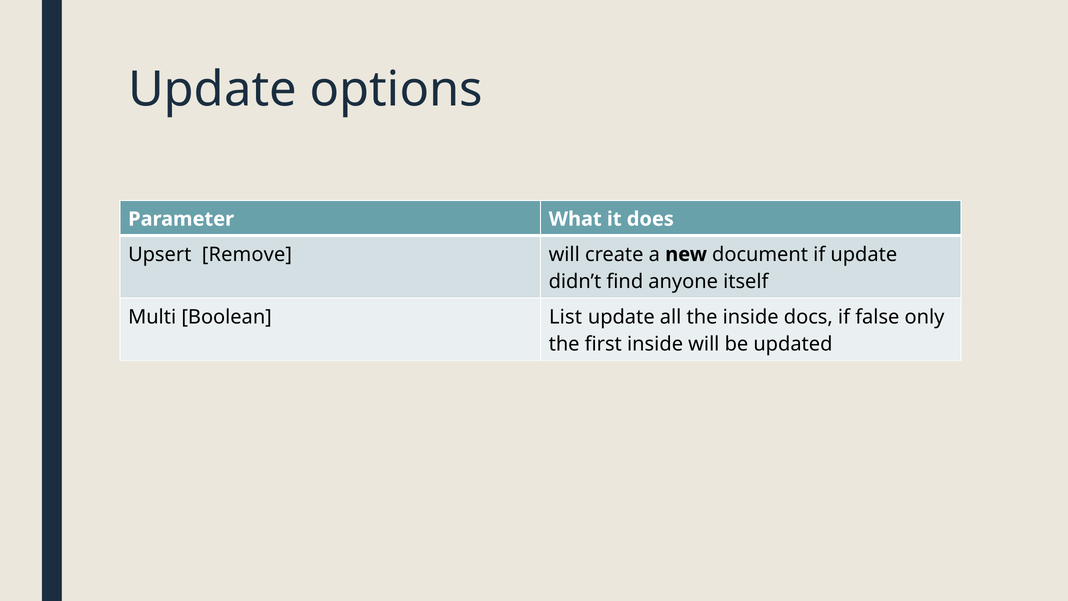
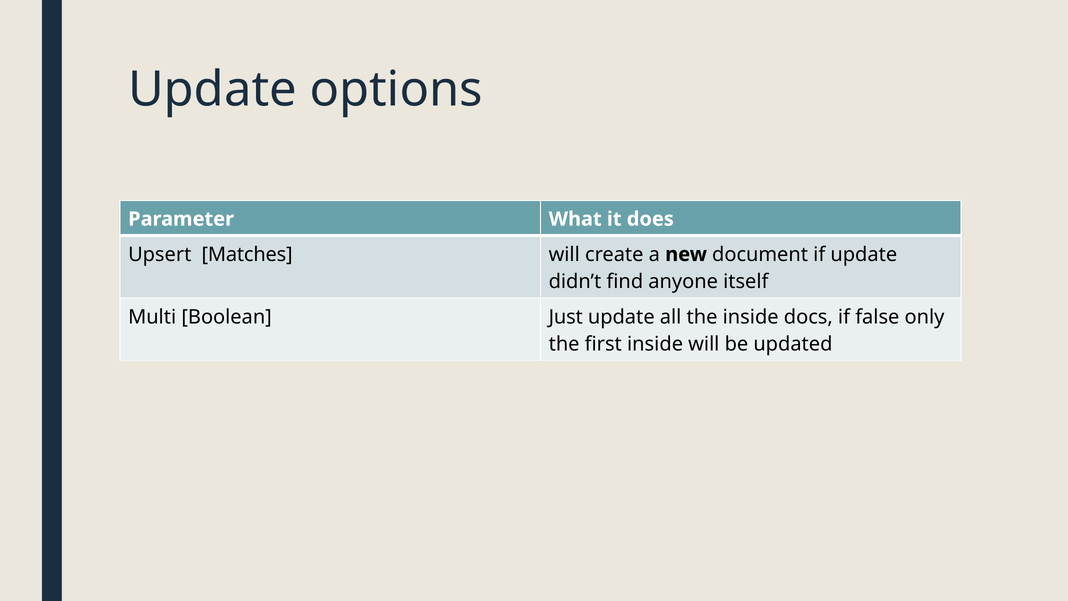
Remove: Remove -> Matches (247, 254)
List: List -> Just (566, 317)
